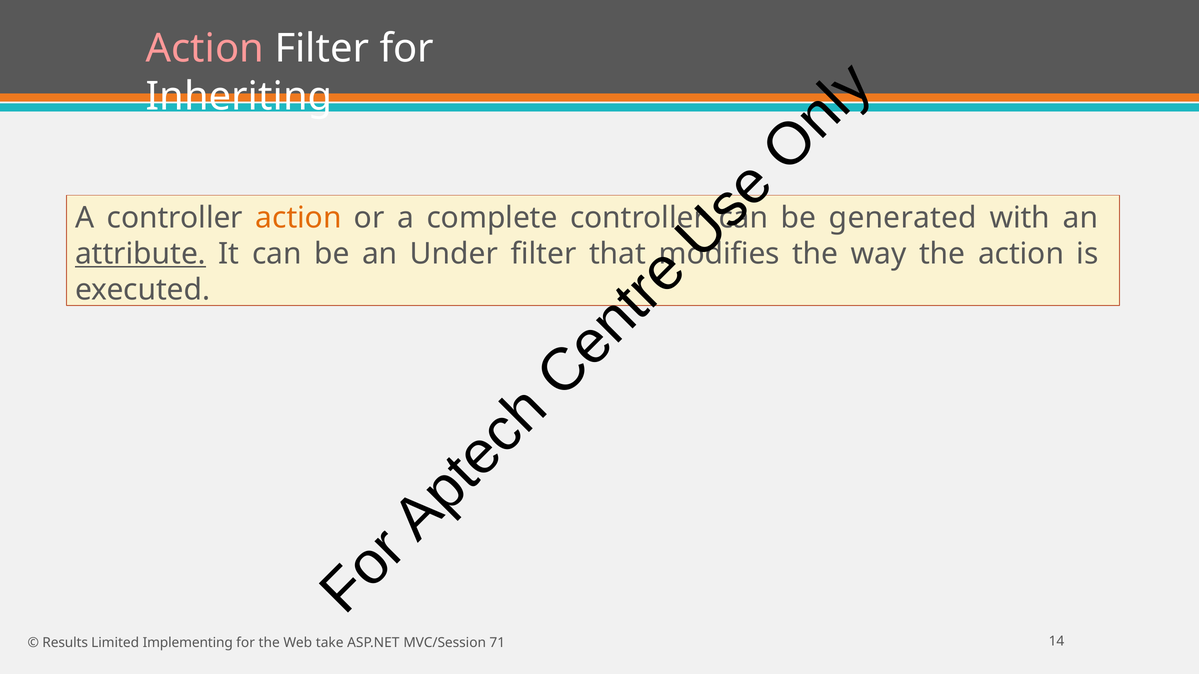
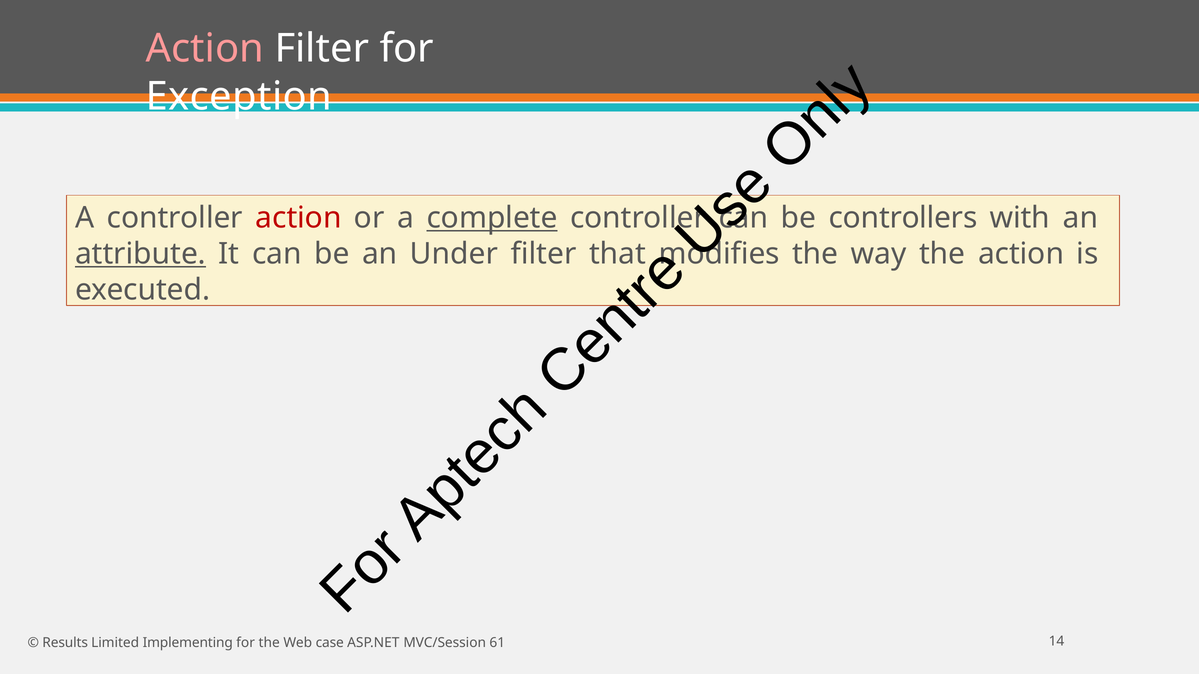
Inheriting: Inheriting -> Exception (239, 97)
action colour: orange -> red (299, 218)
complete underline: none -> present (492, 218)
generated: generated -> controllers (903, 218)
take: take -> case (330, 643)
71: 71 -> 61 (497, 643)
